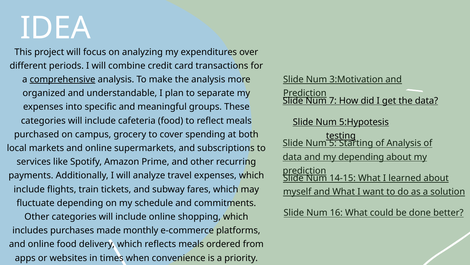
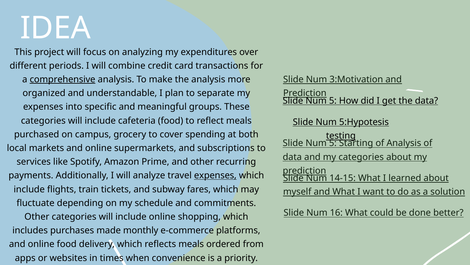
7: 7 -> 5 (333, 100)
my depending: depending -> categories (361, 157)
expenses underline: none -> present (215, 175)
